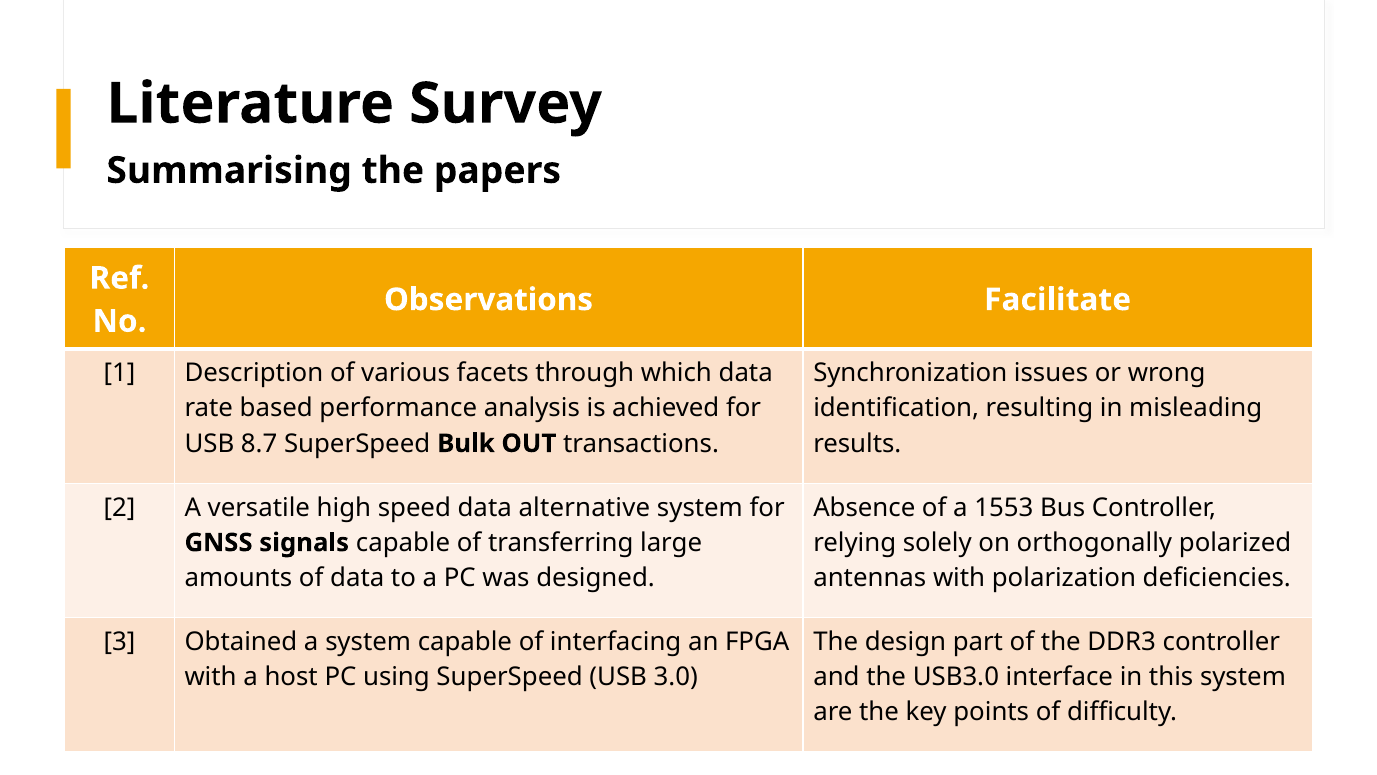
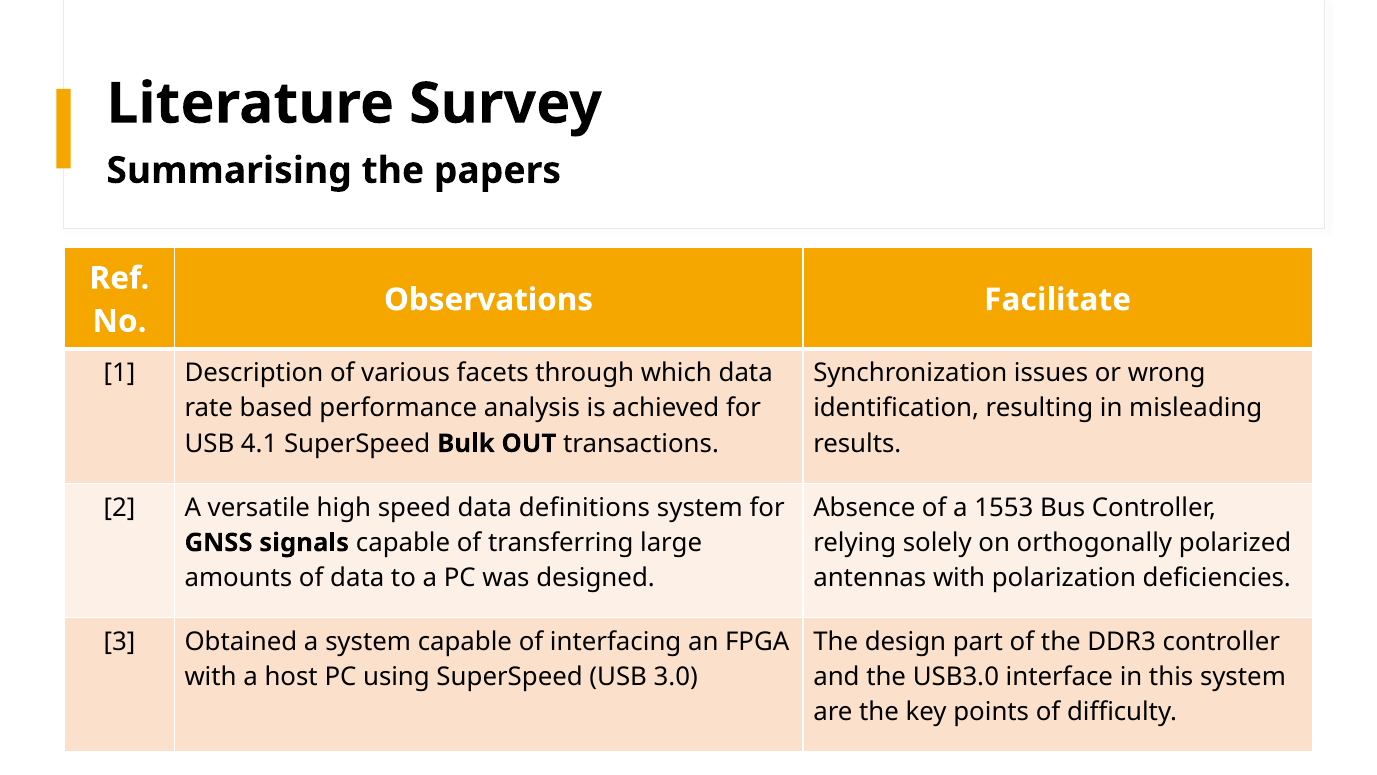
8.7: 8.7 -> 4.1 (259, 443)
alternative: alternative -> definitions (584, 507)
